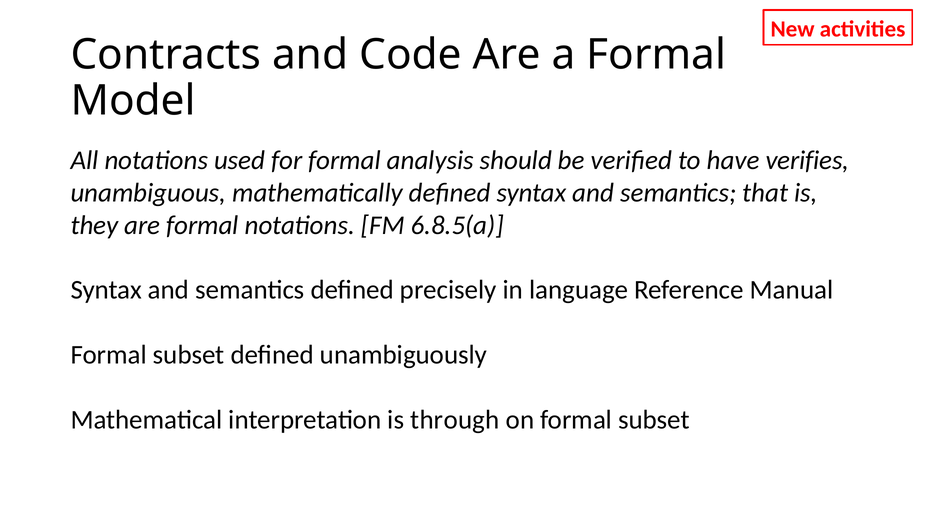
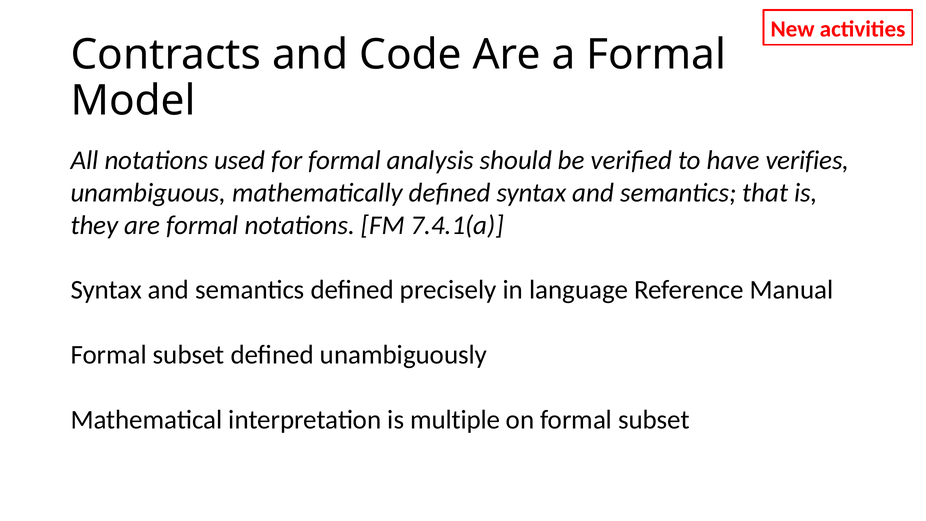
6.8.5(a: 6.8.5(a -> 7.4.1(a (457, 225)
through: through -> multiple (455, 420)
